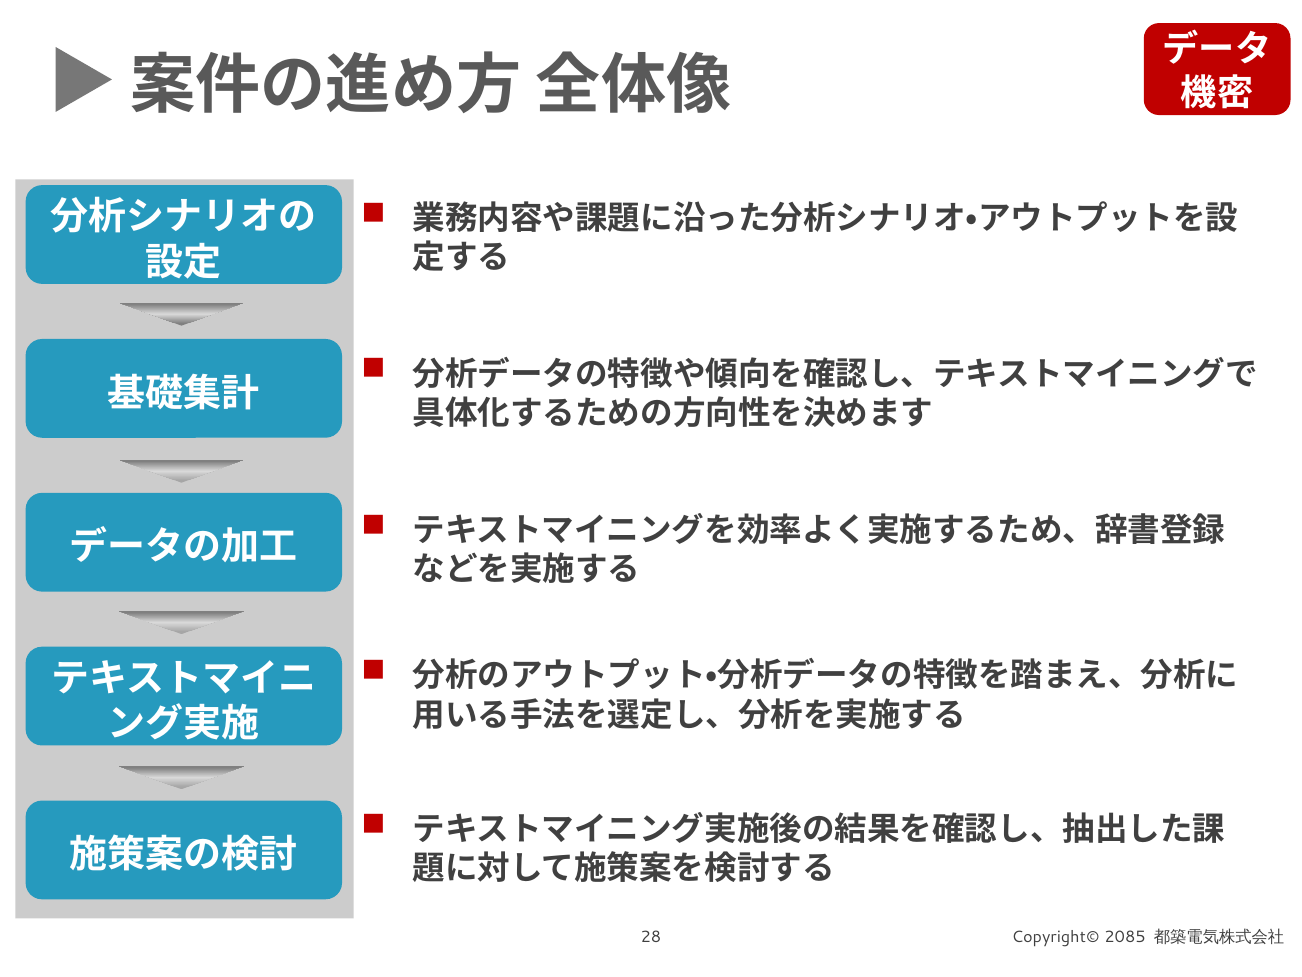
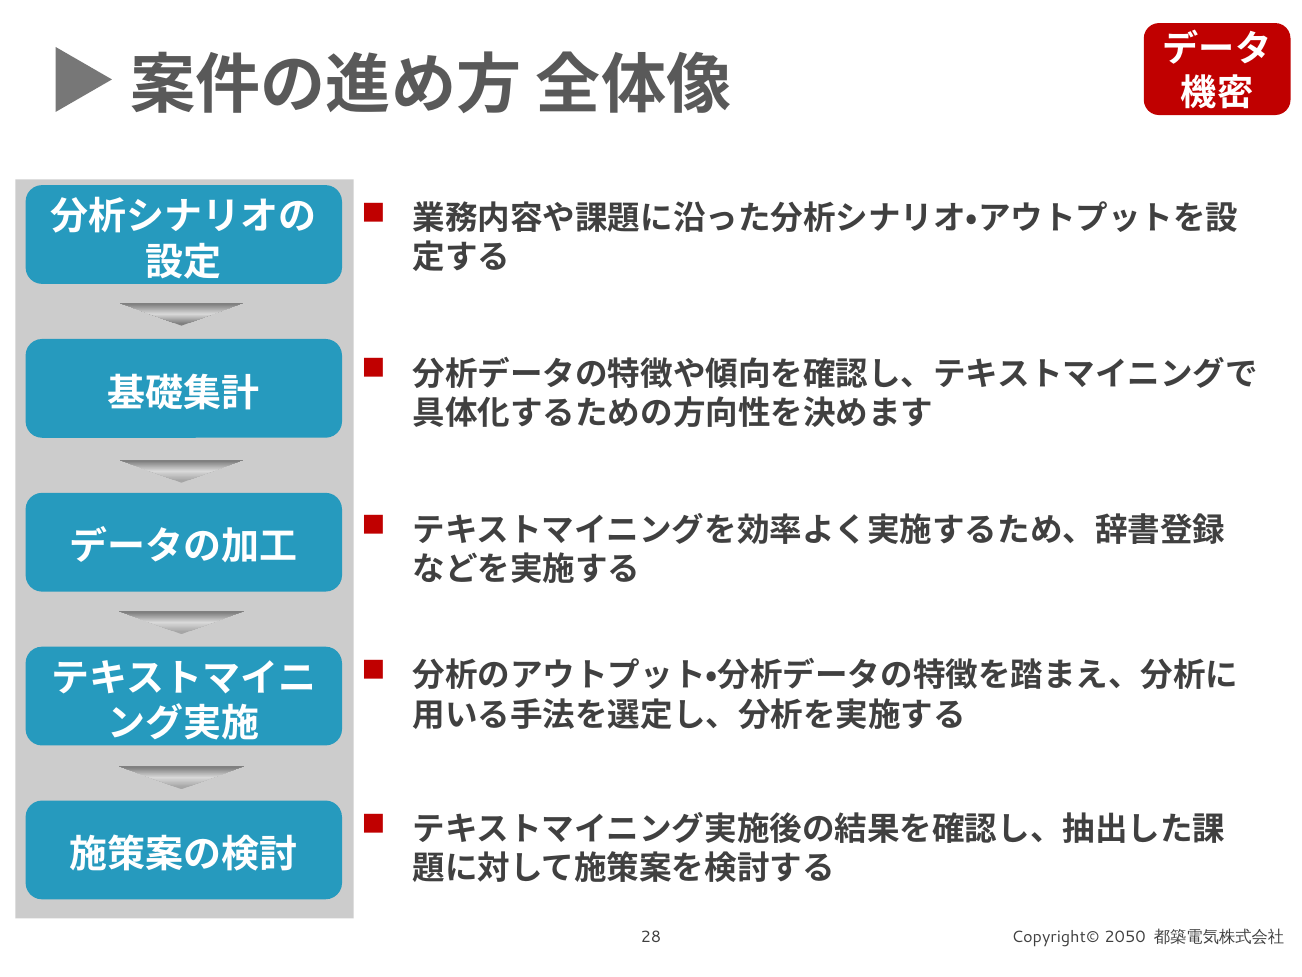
2085: 2085 -> 2050 (1125, 936)
